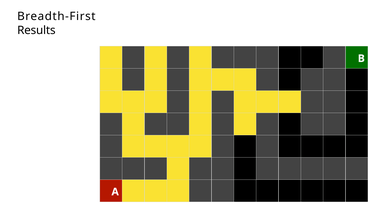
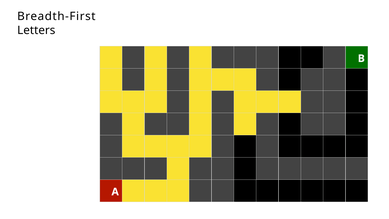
Results: Results -> Letters (36, 30)
